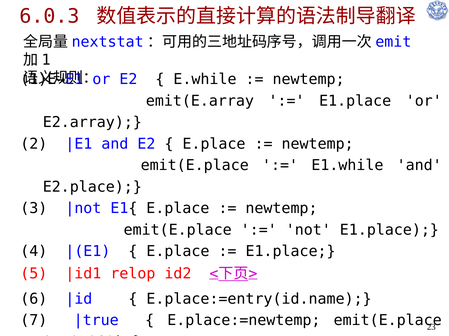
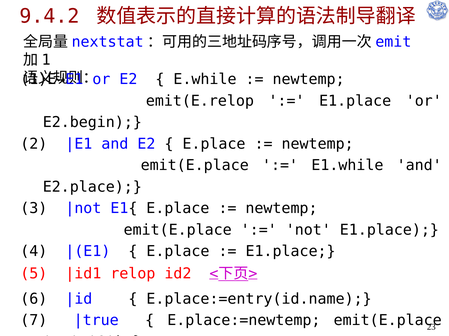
6.0.3: 6.0.3 -> 9.4.2 (49, 16)
emit(E.array: emit(E.array -> emit(E.relop (200, 101)
E2.array: E2.array -> E2.begin (92, 123)
